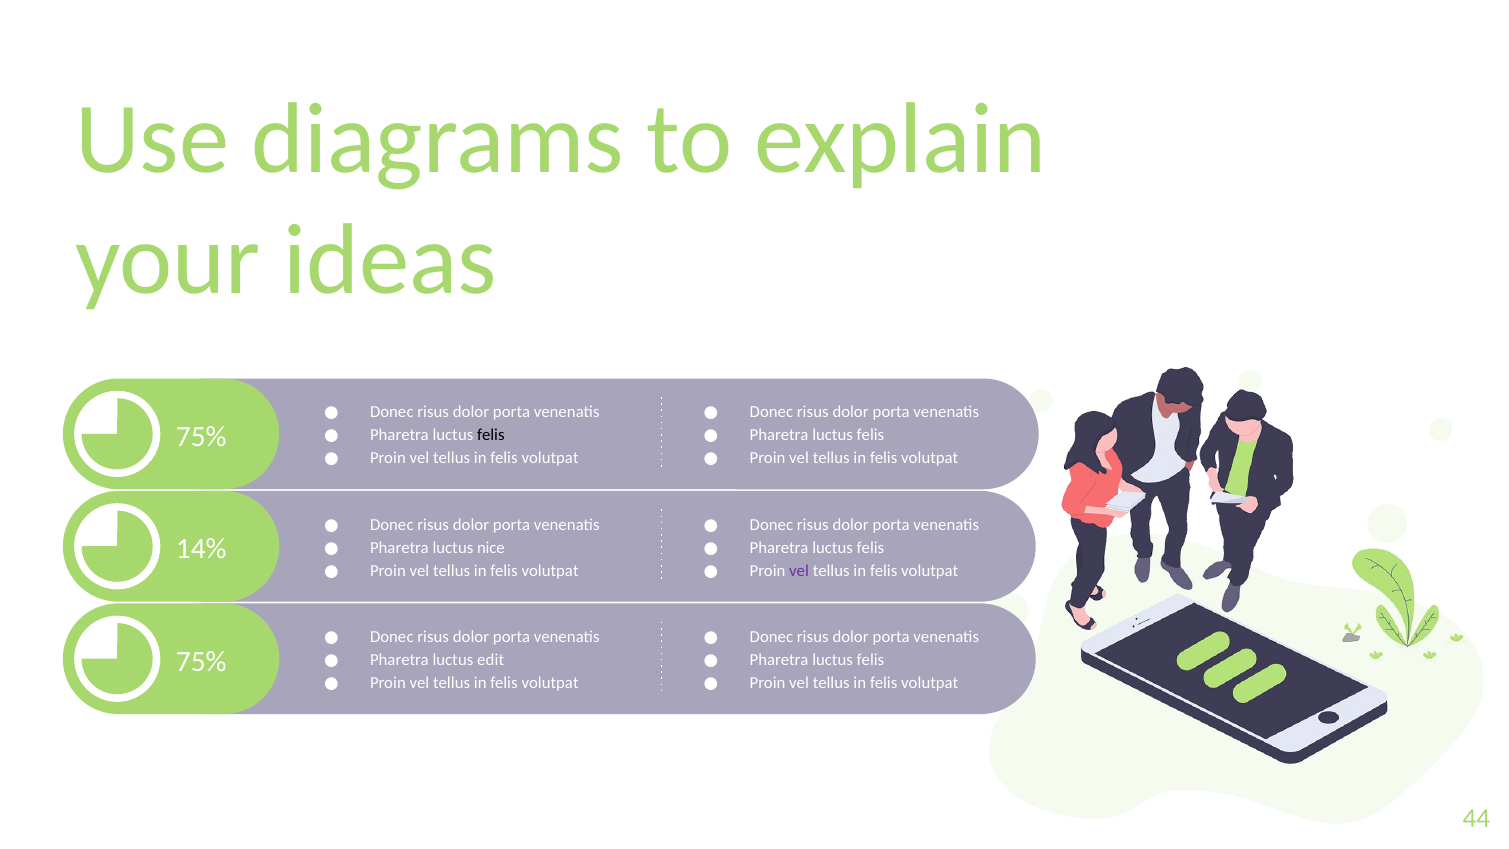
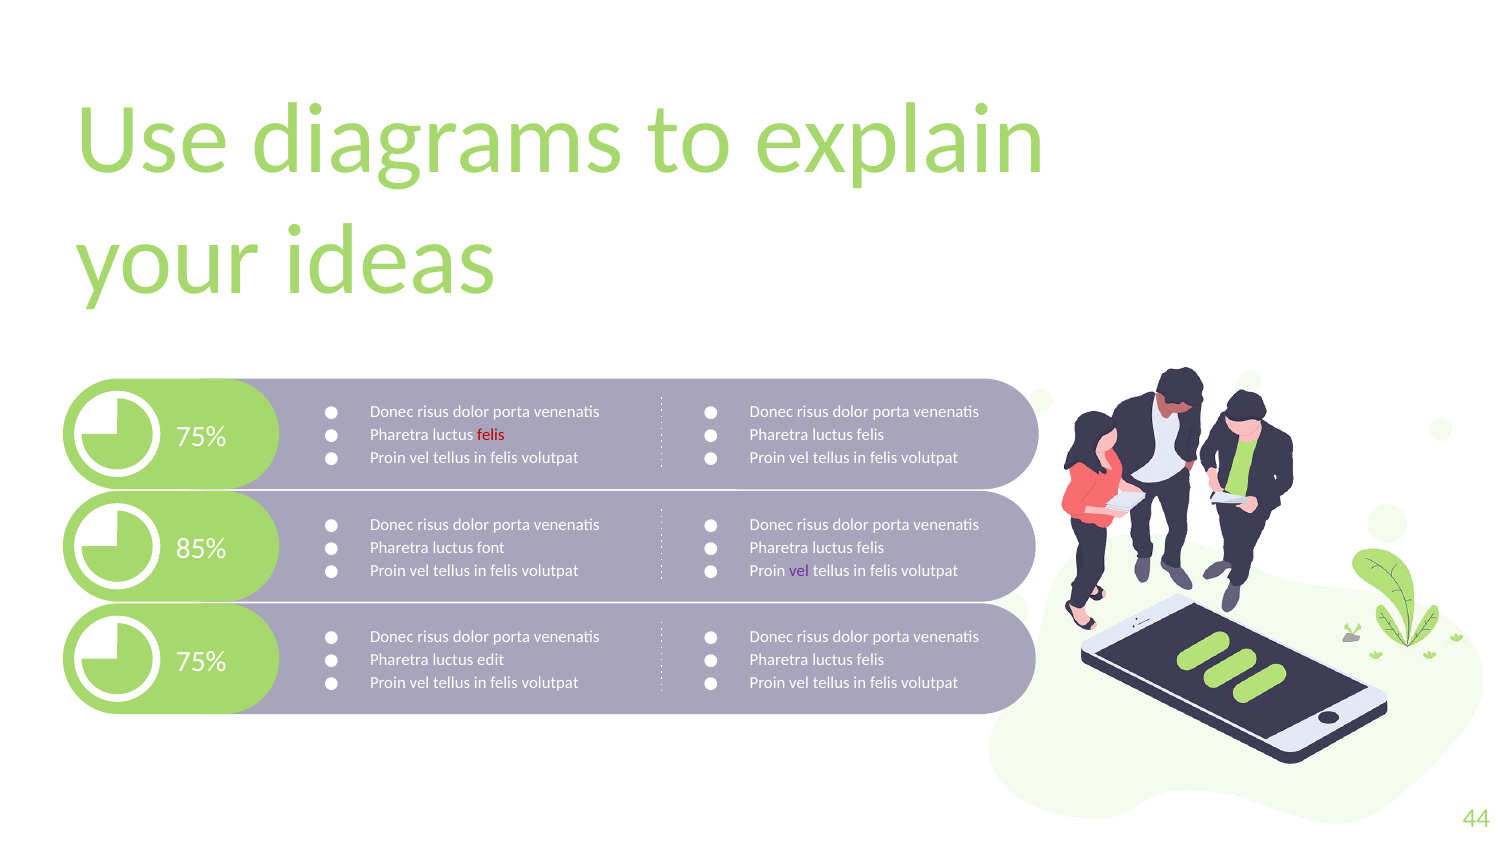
felis colour: black -> red (491, 435)
14%: 14% -> 85% (201, 549)
nice: nice -> font (491, 548)
